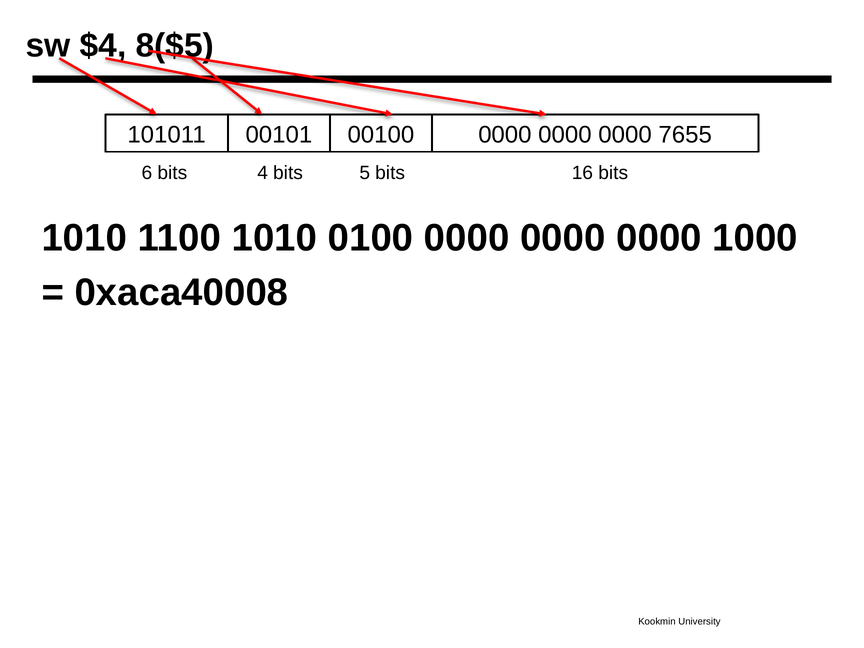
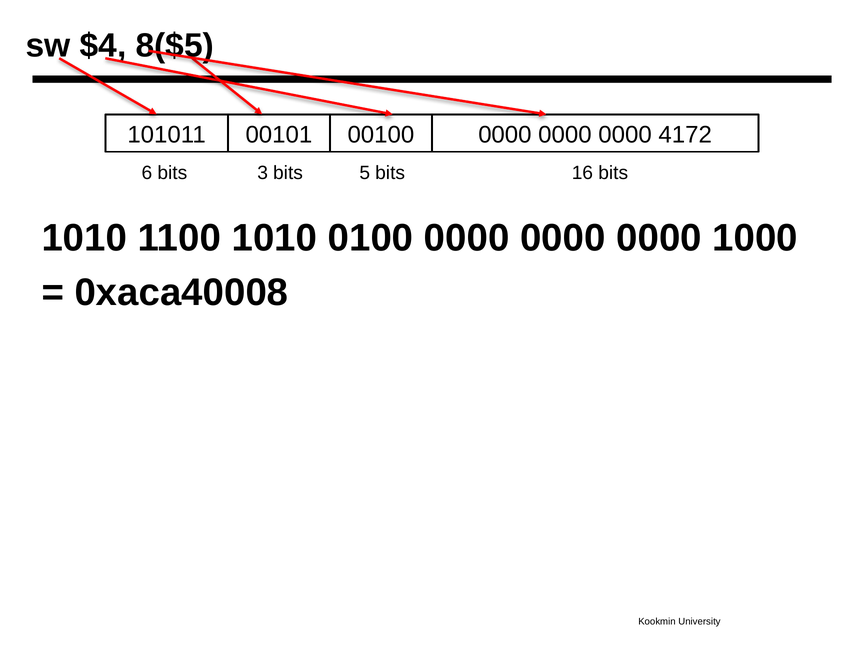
7655: 7655 -> 4172 (685, 135)
4: 4 -> 3 (263, 173)
